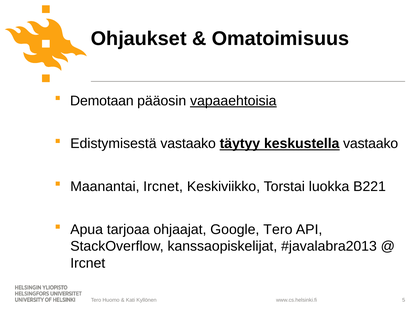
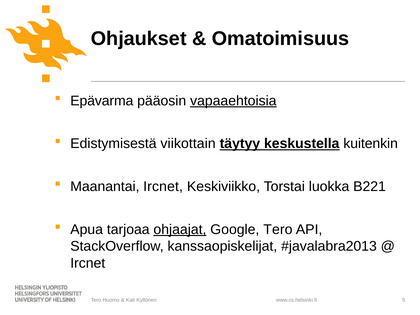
Demotaan: Demotaan -> Epävarma (102, 101)
Edistymisestä vastaako: vastaako -> viikottain (188, 144)
keskustella vastaako: vastaako -> kuitenkin (371, 144)
ohjaajat underline: none -> present (180, 230)
